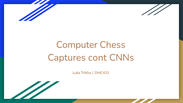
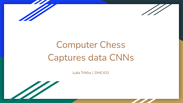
cont: cont -> data (97, 57)
